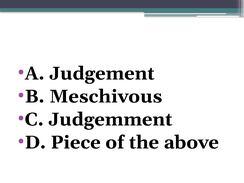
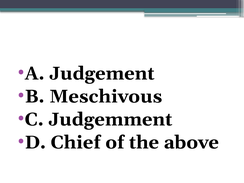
Piece: Piece -> Chief (76, 142)
